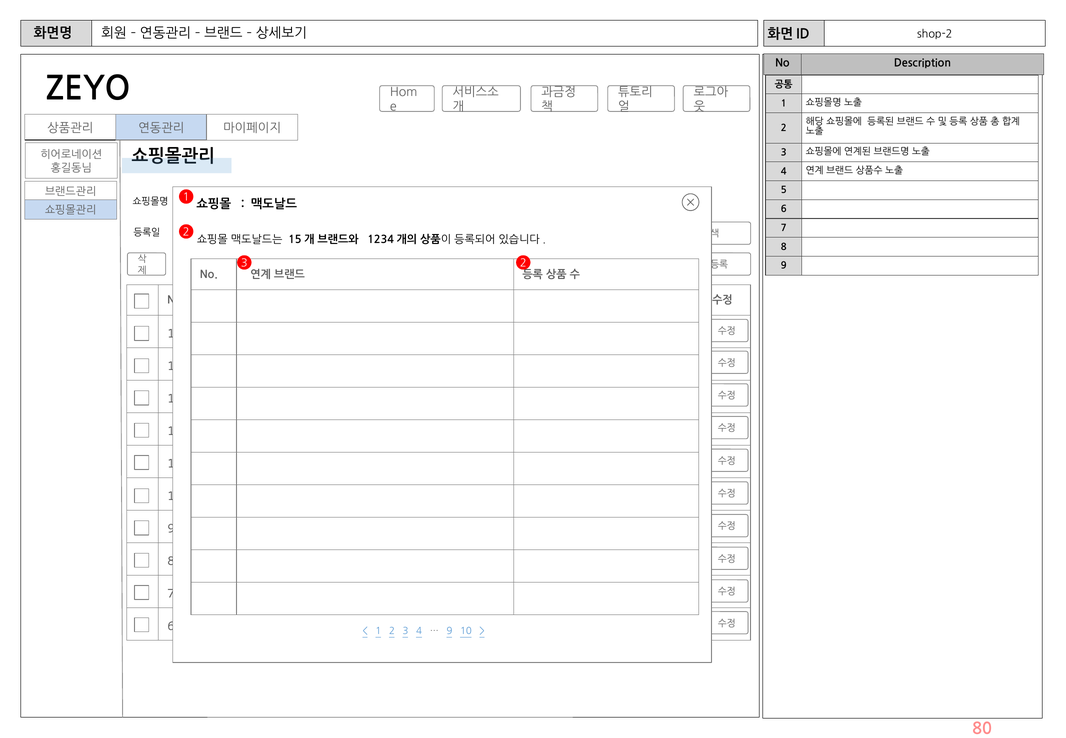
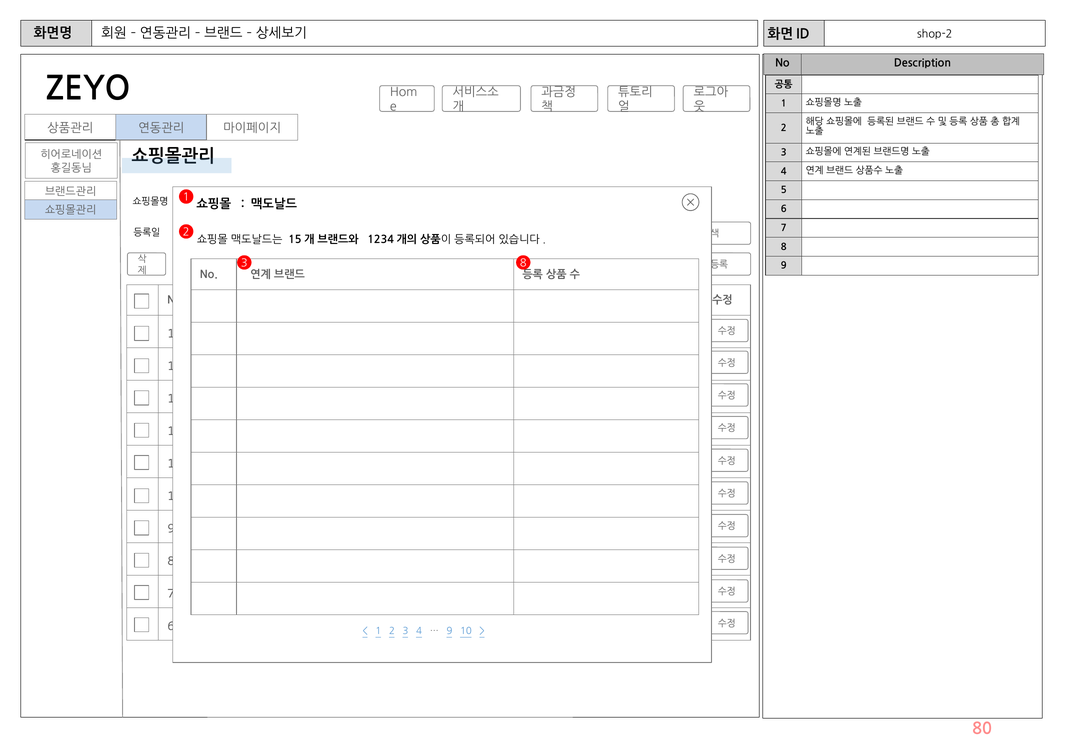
3 2: 2 -> 8 (523, 263)
